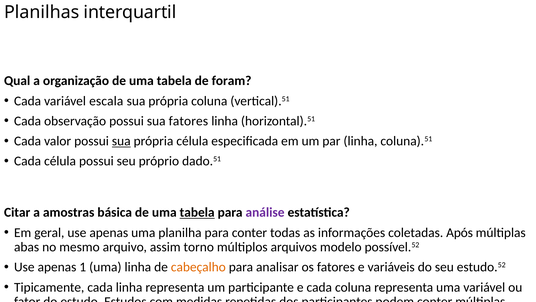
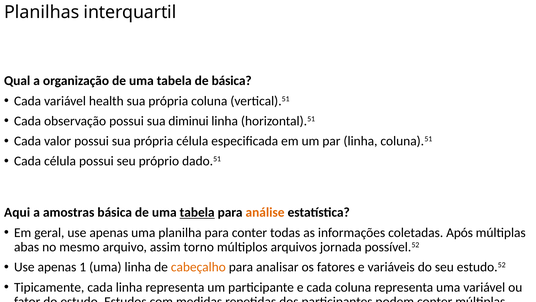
de foram: foram -> básica (232, 81)
escala: escala -> health (106, 101)
sua fatores: fatores -> diminui (189, 121)
sua underline: present -> none (121, 141)
Citar: Citar -> Aqui (17, 212)
análise colour: purple -> orange (265, 212)
modelo: modelo -> jornada (341, 247)
